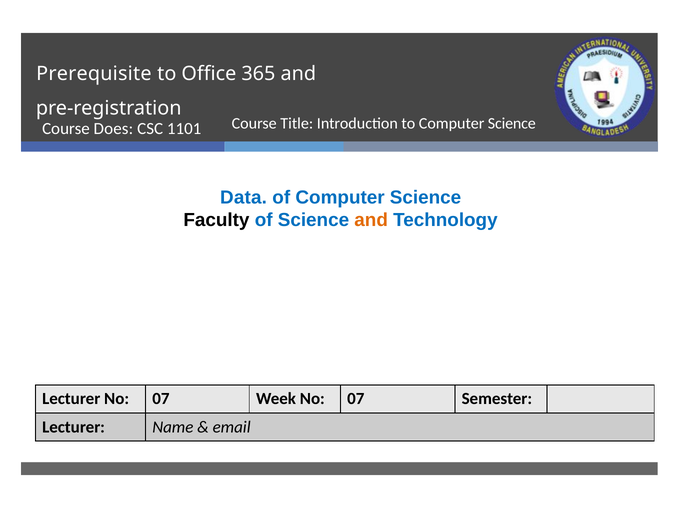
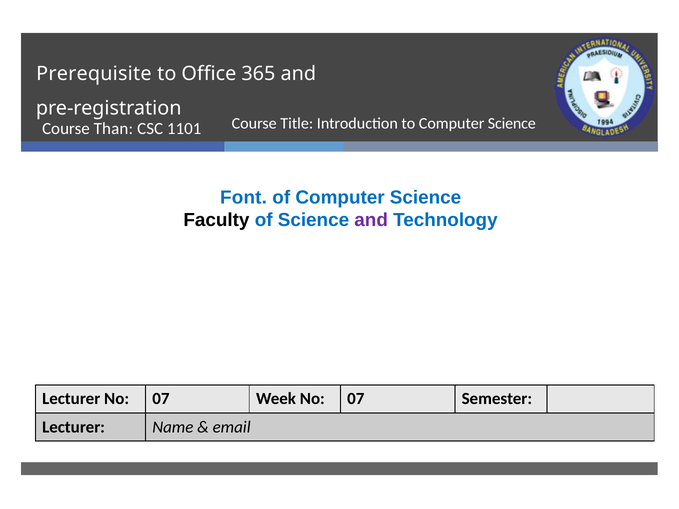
Does: Does -> Than (113, 129)
Data: Data -> Font (244, 198)
and colour: orange -> purple (371, 220)
